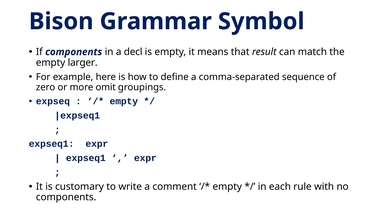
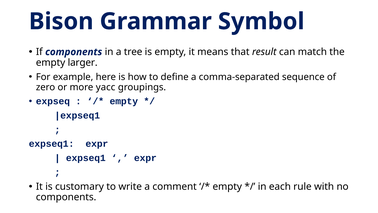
decl: decl -> tree (133, 52)
omit: omit -> yacc (106, 87)
